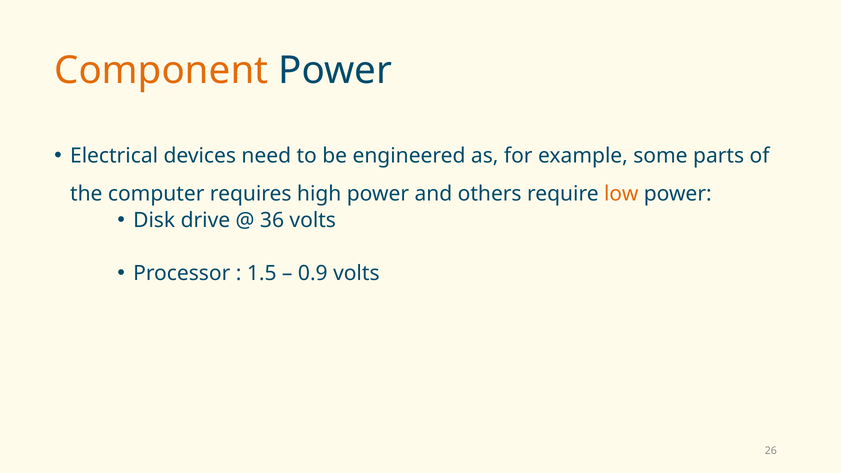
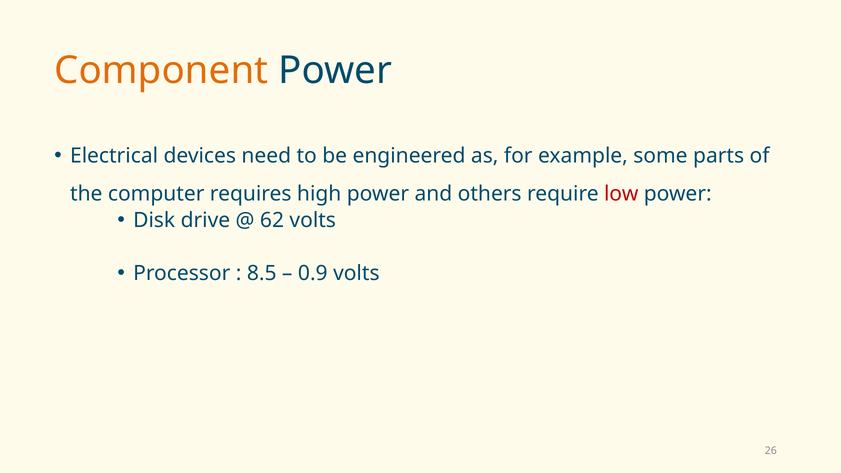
low colour: orange -> red (621, 194)
36: 36 -> 62 (272, 220)
1.5: 1.5 -> 8.5 (262, 273)
